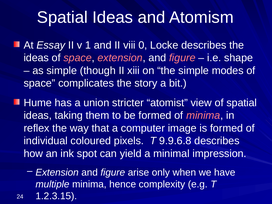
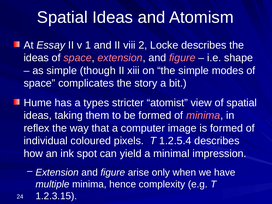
0: 0 -> 2 (143, 45)
union: union -> types (96, 103)
9.9.6.8: 9.9.6.8 -> 1.2.5.4 (175, 141)
